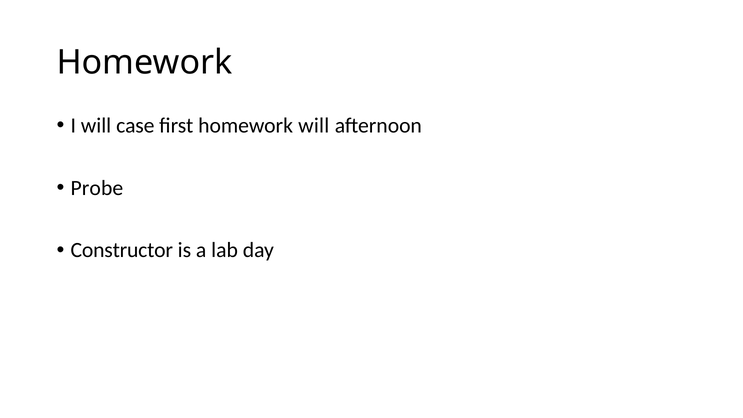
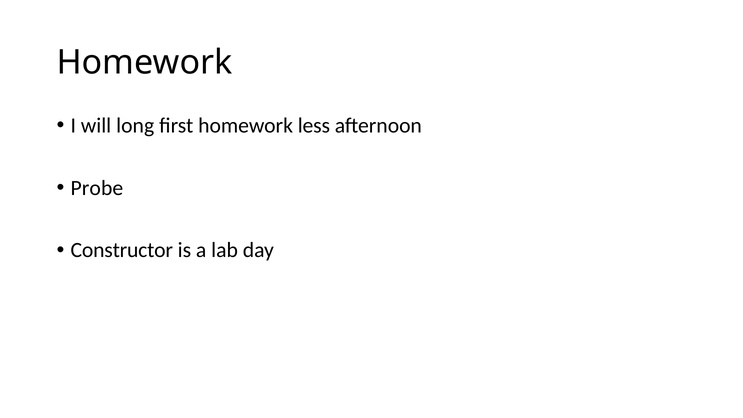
case: case -> long (135, 126)
homework will: will -> less (314, 126)
